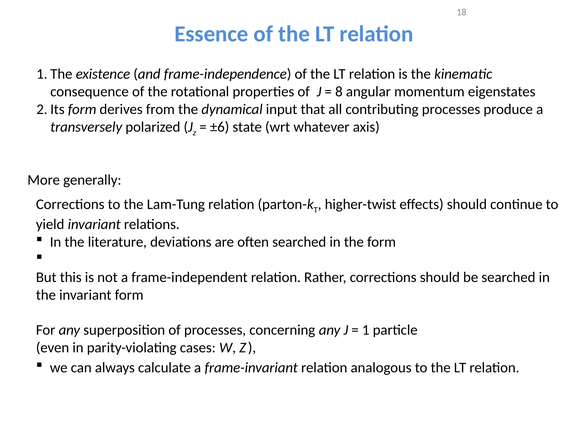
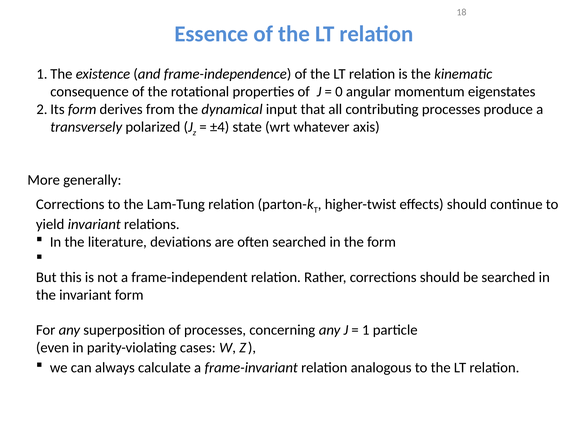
8: 8 -> 0 (339, 92)
±6: ±6 -> ±4 (220, 127)
